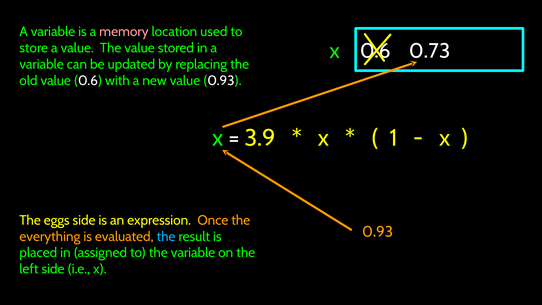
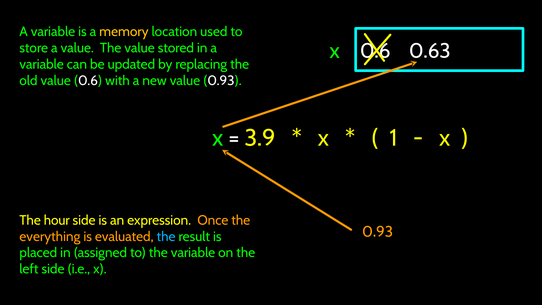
memory colour: pink -> yellow (124, 32)
0.73: 0.73 -> 0.63 (430, 51)
eggs: eggs -> hour (57, 220)
